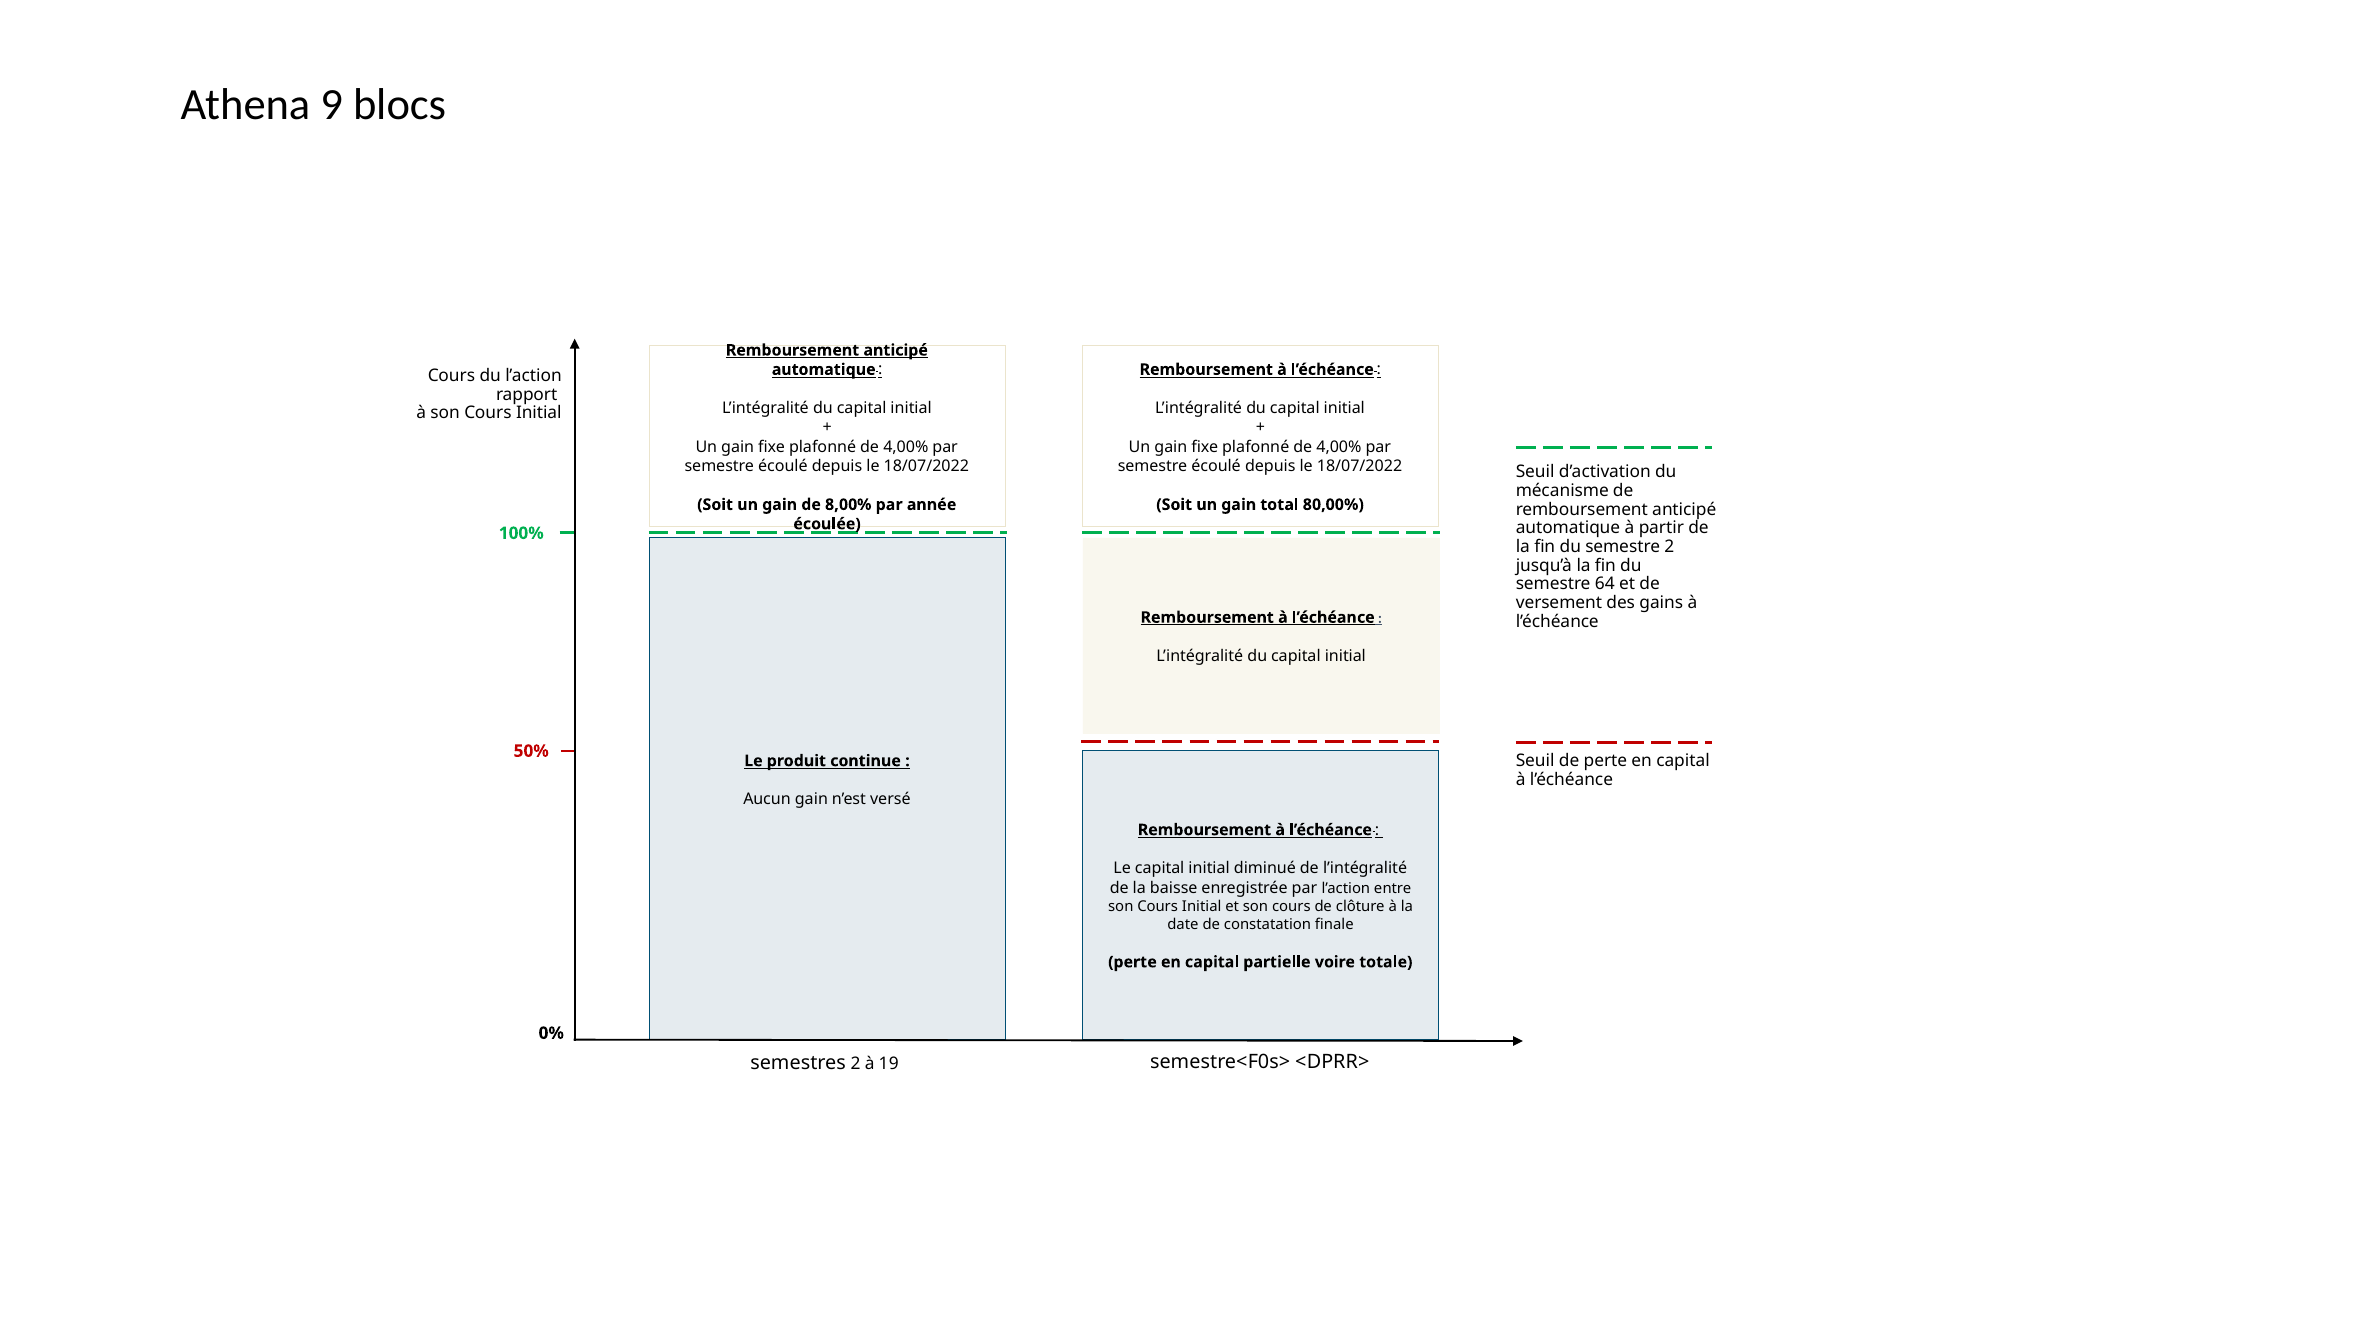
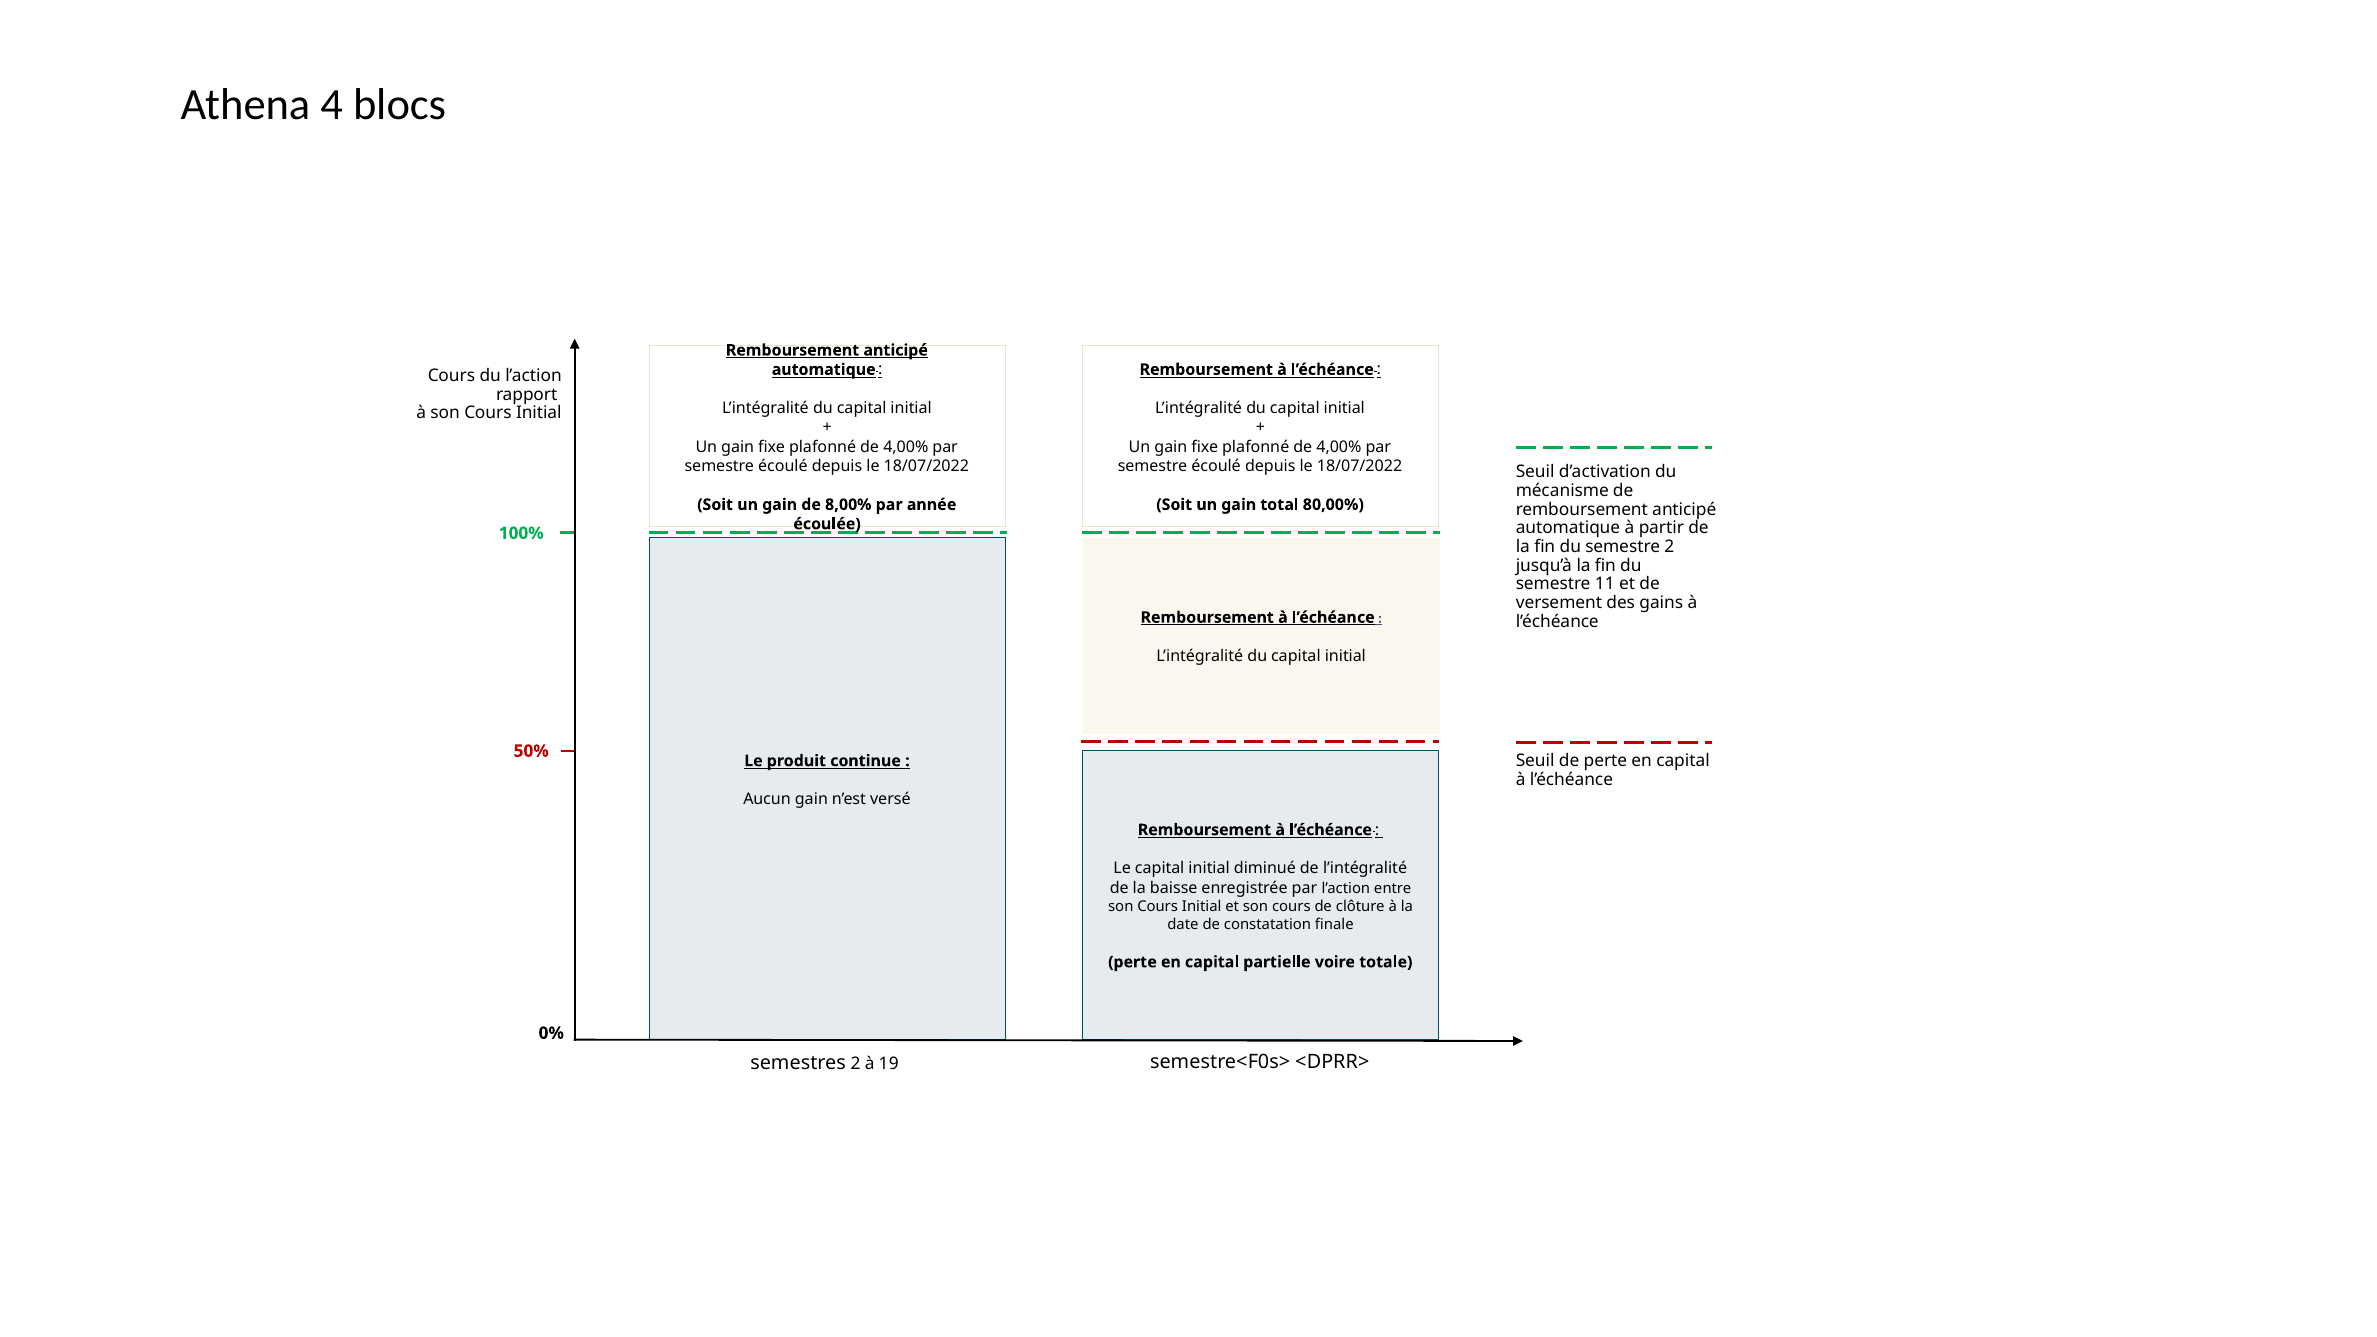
9: 9 -> 4 (332, 105)
64: 64 -> 11 (1605, 584)
